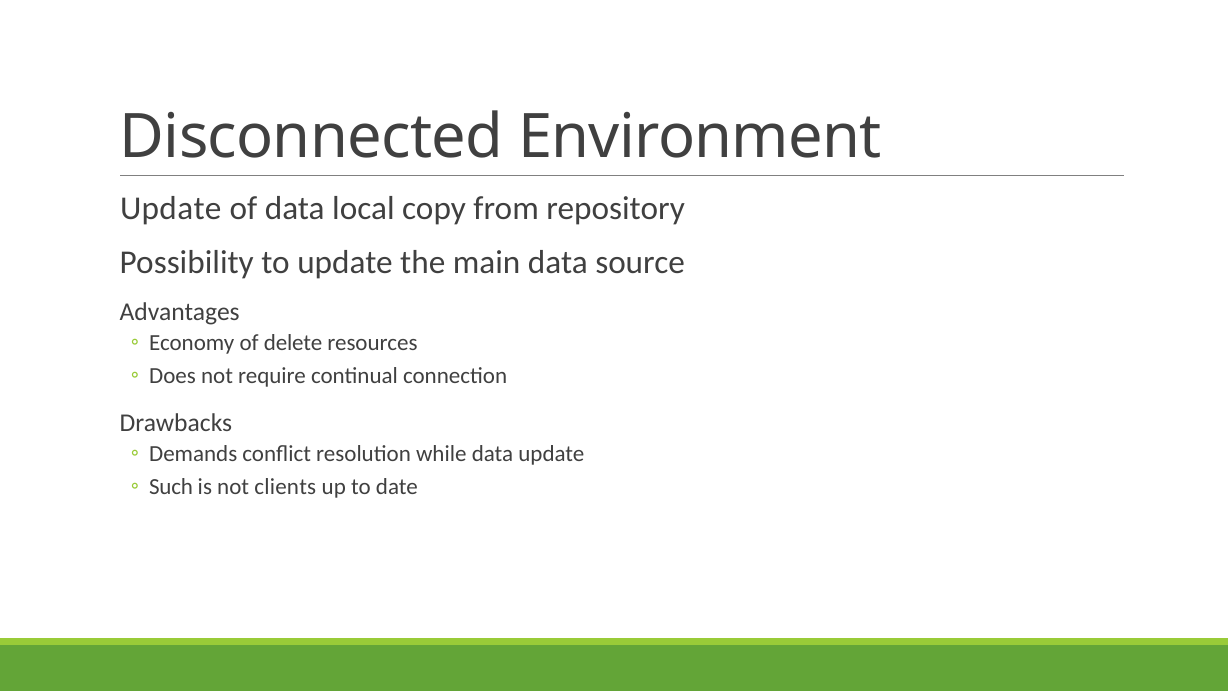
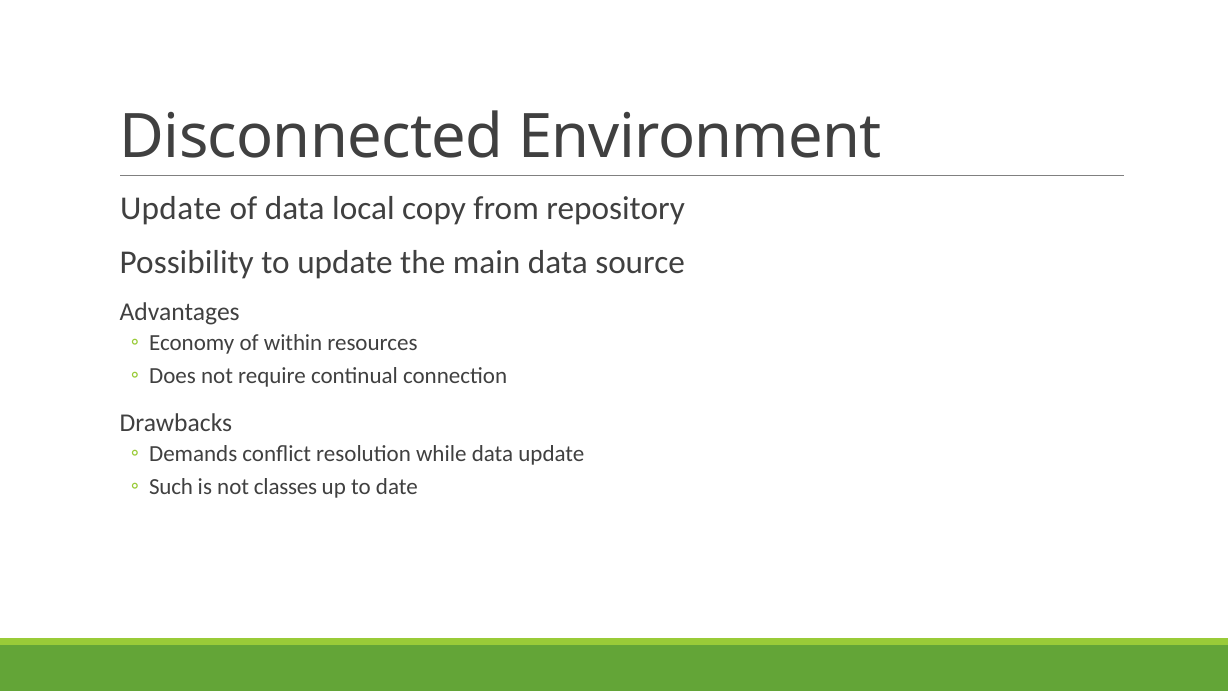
delete: delete -> within (293, 343)
clients: clients -> classes (286, 486)
